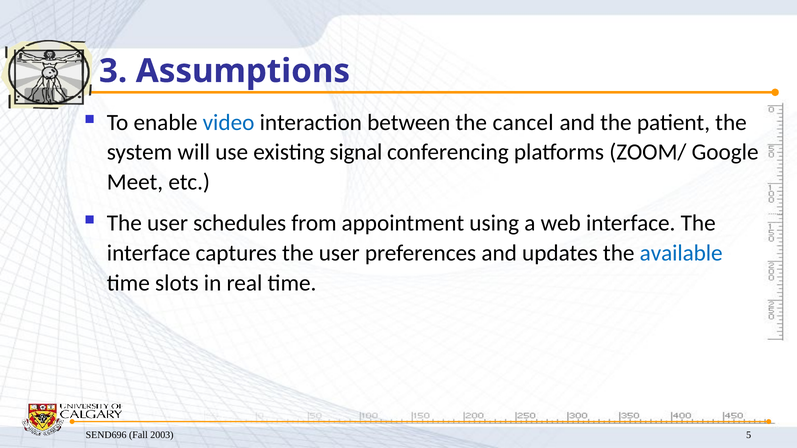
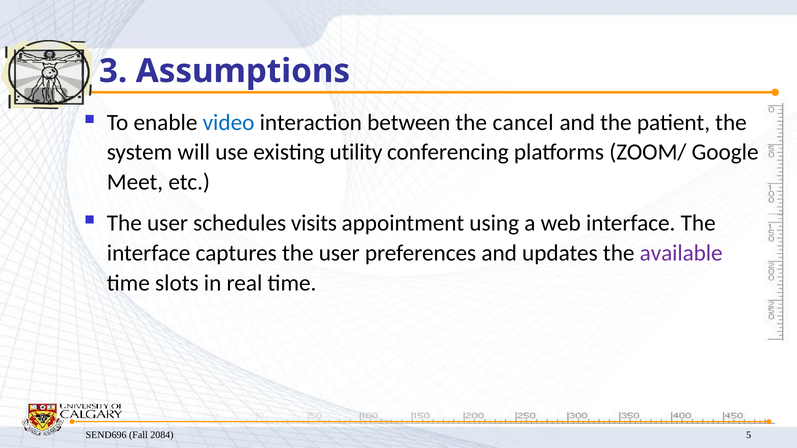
signal: signal -> utility (356, 152)
from: from -> visits (314, 223)
available colour: blue -> purple (681, 253)
2003: 2003 -> 2084 (162, 435)
